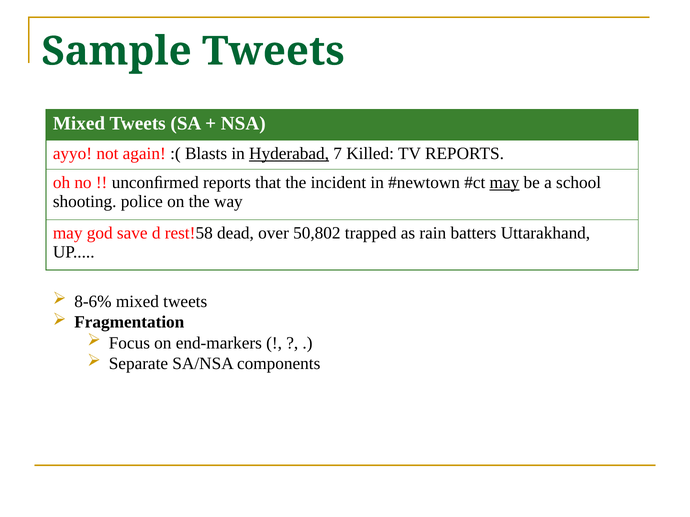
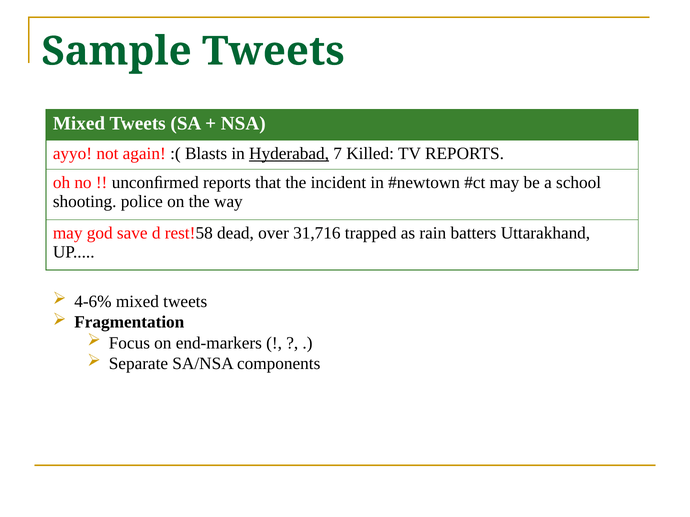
may underline: present -> none (504, 183)
50,802: 50,802 -> 31,716 (317, 233)
8-6%: 8-6% -> 4-6% (93, 302)
